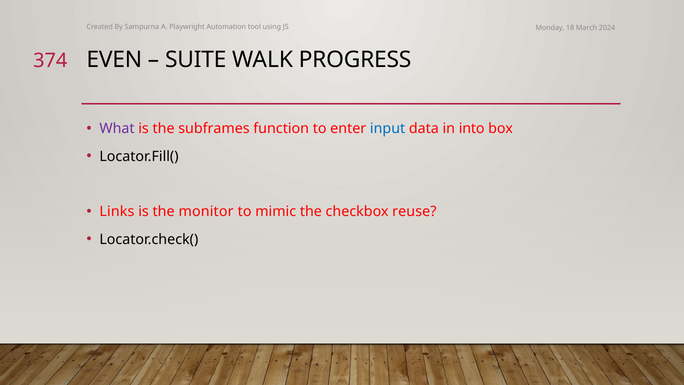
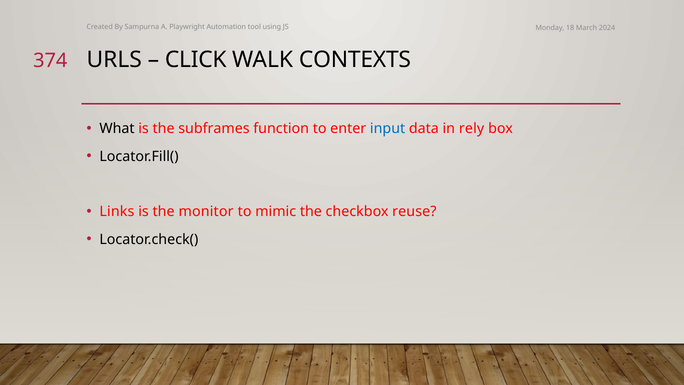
EVEN: EVEN -> URLS (114, 60)
SUITE: SUITE -> CLICK (196, 60)
PROGRESS: PROGRESS -> CONTEXTS (355, 60)
What colour: purple -> black (117, 129)
into: into -> rely (472, 129)
